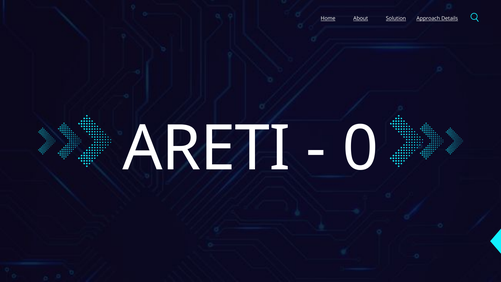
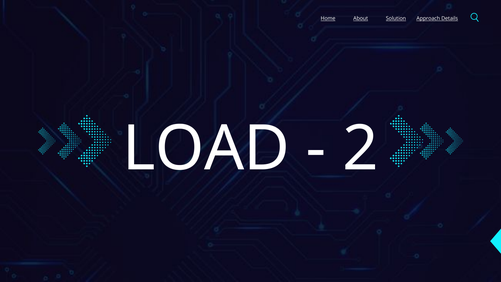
ARETI: ARETI -> LOAD (206, 149)
0: 0 -> 2 (361, 149)
